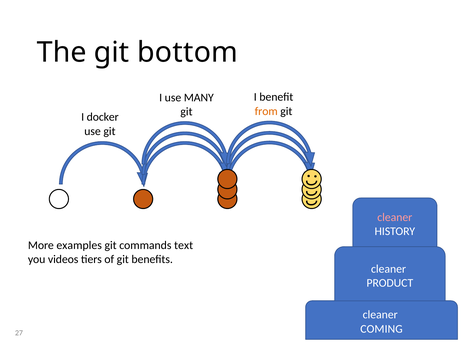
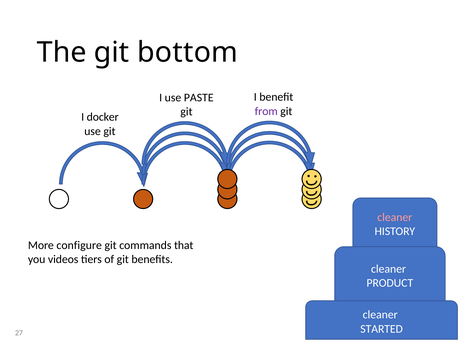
MANY: MANY -> PASTE (199, 97)
from colour: orange -> purple (266, 111)
examples: examples -> configure (79, 245)
text: text -> that (184, 245)
COMING: COMING -> STARTED (382, 329)
